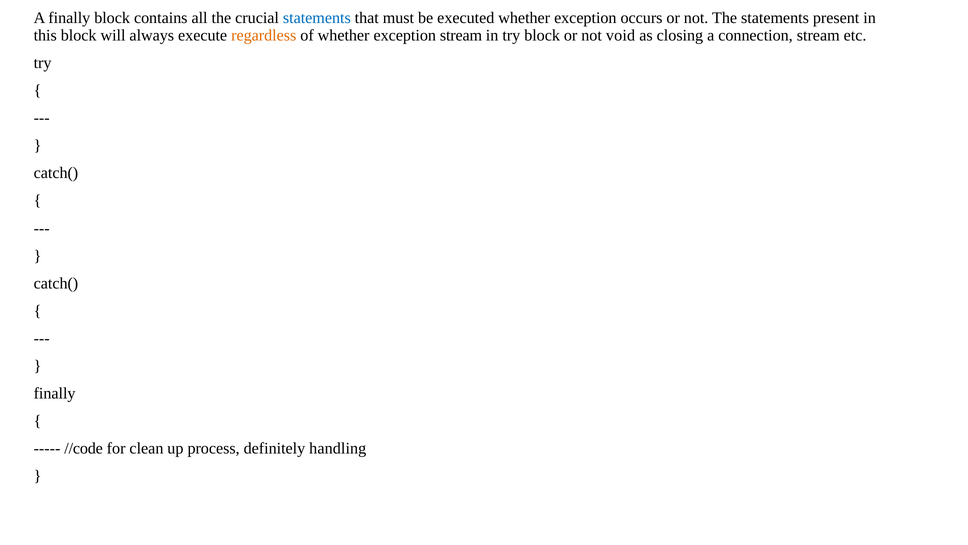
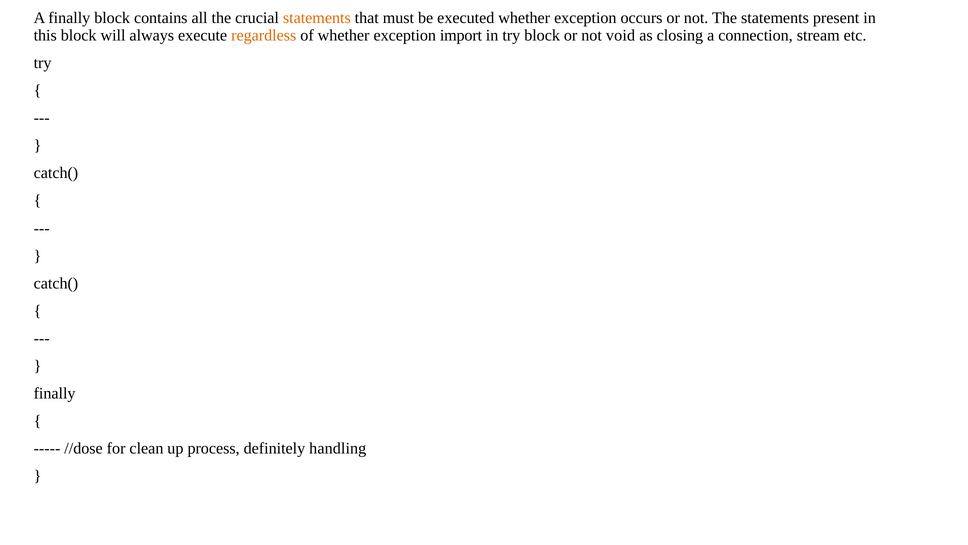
statements colour: blue -> orange (317, 18)
exception stream: stream -> import (461, 35)
//code: //code -> //dose (84, 448)
